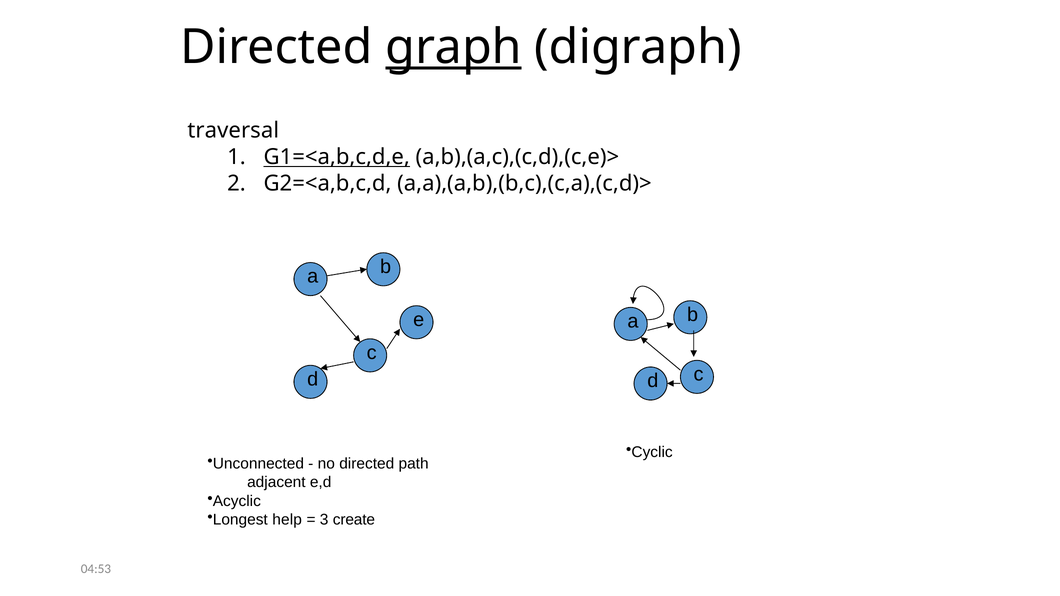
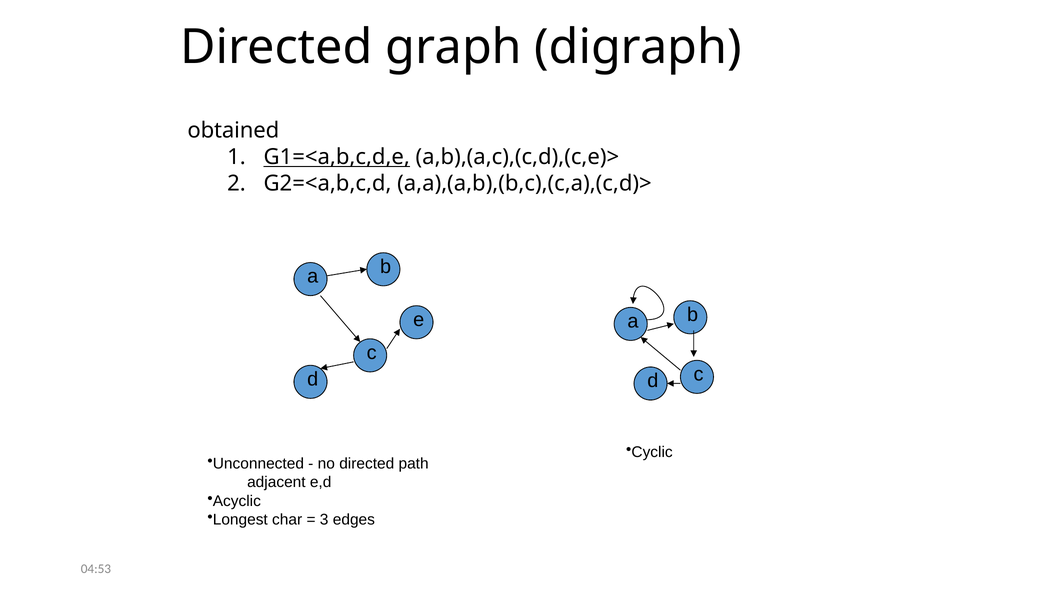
graph underline: present -> none (454, 47)
traversal: traversal -> obtained (233, 130)
help: help -> char (287, 520)
create: create -> edges (354, 520)
